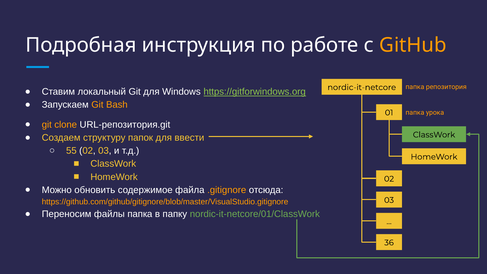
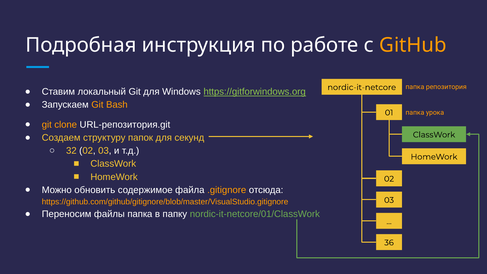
ввести: ввести -> секунд (189, 138)
55: 55 -> 32 (71, 151)
